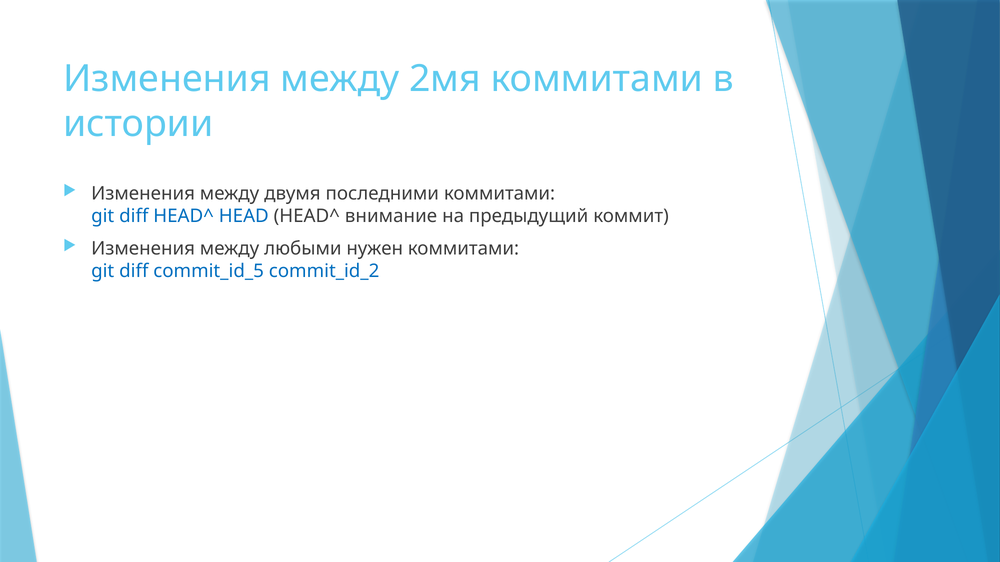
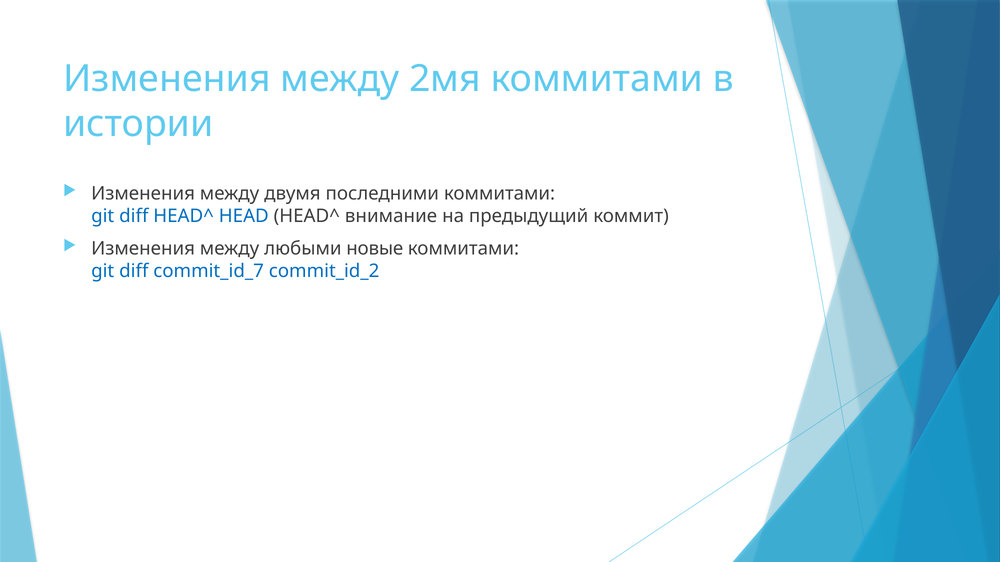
нужен: нужен -> новые (375, 249)
commit_id_5: commit_id_5 -> commit_id_7 (209, 271)
